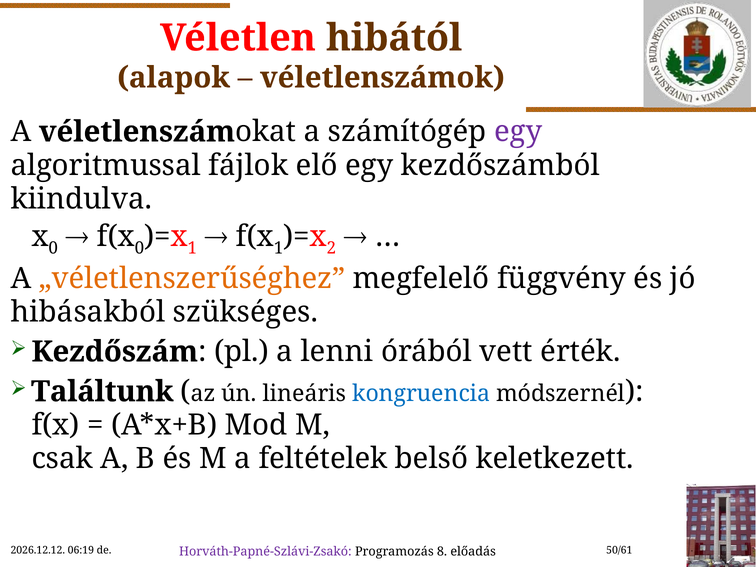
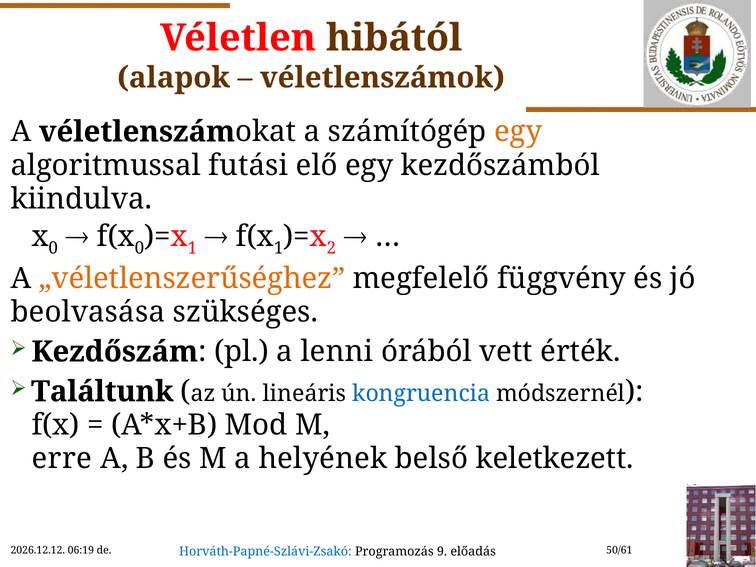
egy colour: purple -> orange (518, 132)
fájlok: fájlok -> futási (248, 165)
hibásakból: hibásakból -> beolvasása (88, 312)
csak: csak -> erre (62, 459)
feltételek: feltételek -> helyének (323, 459)
Horváth-Papné-Szlávi-Zsakó colour: purple -> blue (265, 552)
8: 8 -> 9 (442, 552)
